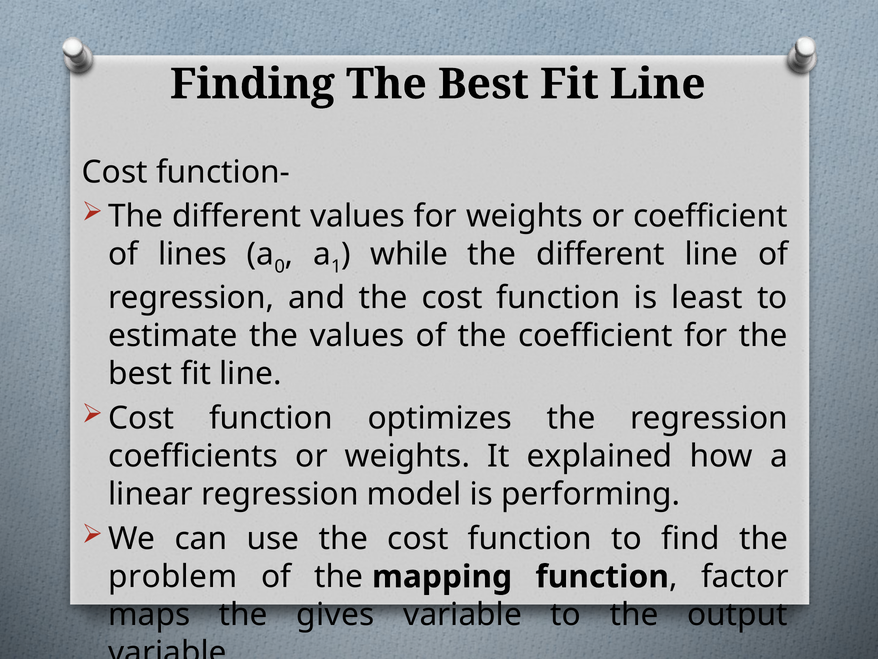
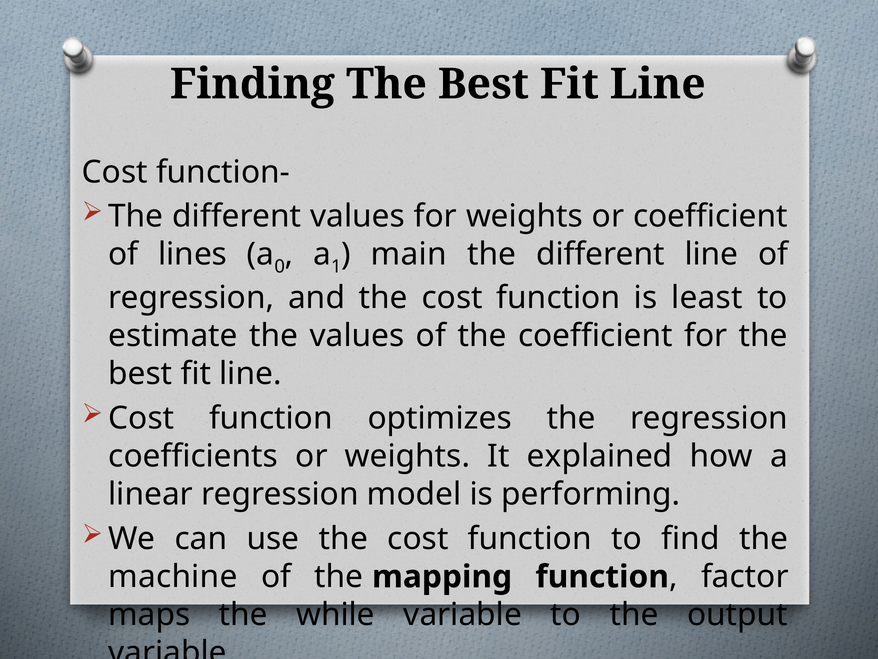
while: while -> main (409, 254)
problem: problem -> machine (173, 576)
gives: gives -> while (336, 614)
